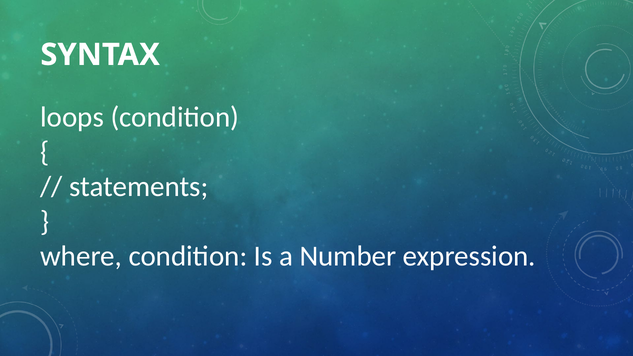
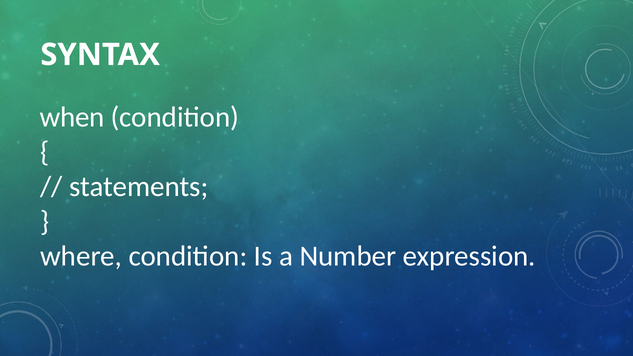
loops: loops -> when (72, 117)
